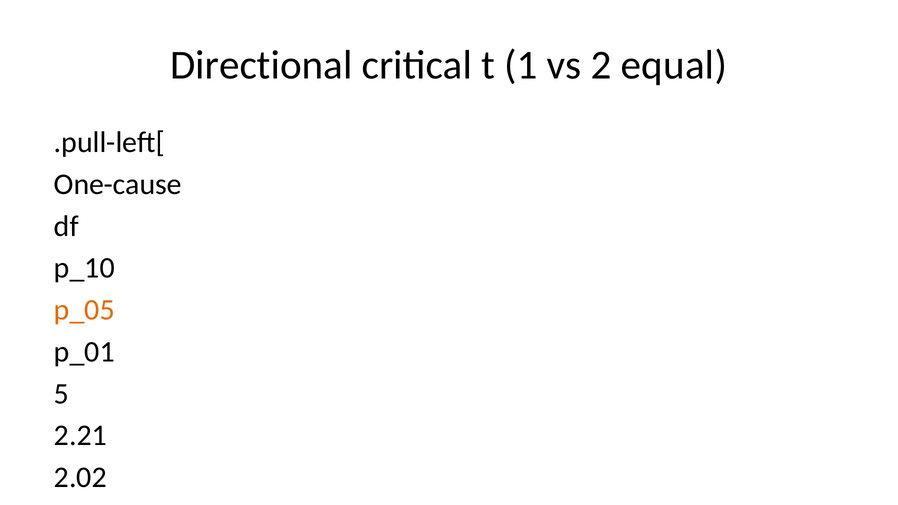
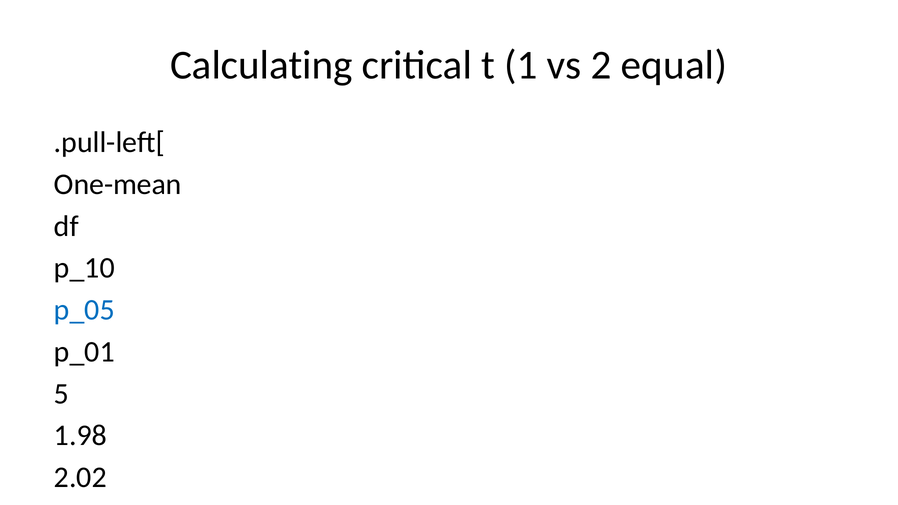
Directional: Directional -> Calculating (261, 65)
One-cause: One-cause -> One-mean (118, 184)
p_05 colour: orange -> blue (84, 310)
2.21: 2.21 -> 1.98 (80, 436)
